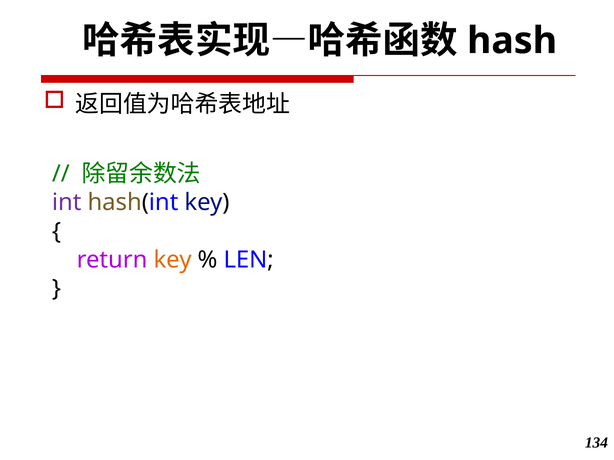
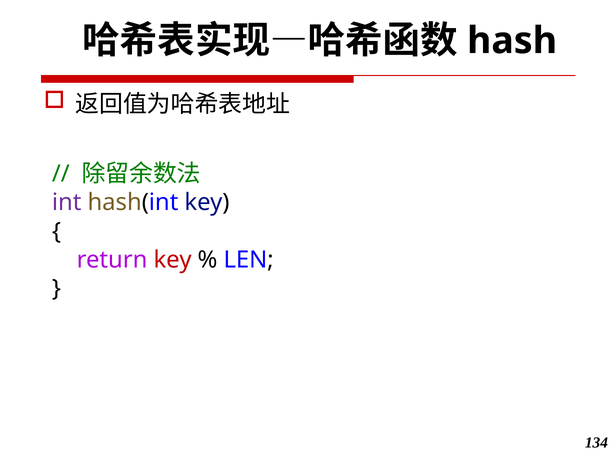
key colour: orange -> red (173, 260)
